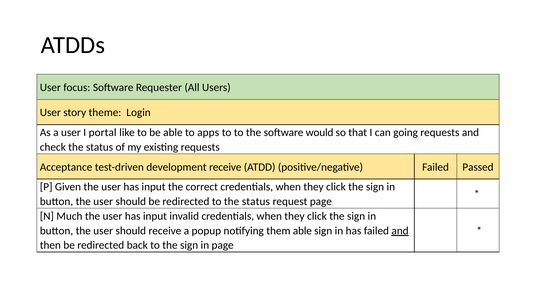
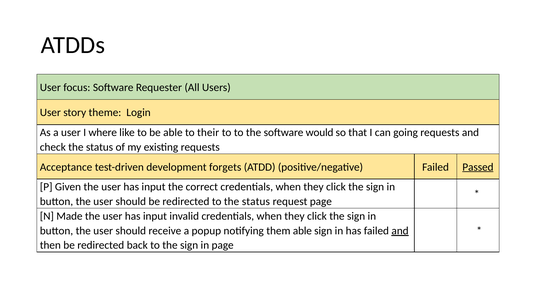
portal: portal -> where (103, 133)
apps: apps -> their (208, 133)
development receive: receive -> forgets (225, 167)
Passed underline: none -> present (478, 167)
Much: Much -> Made (69, 216)
